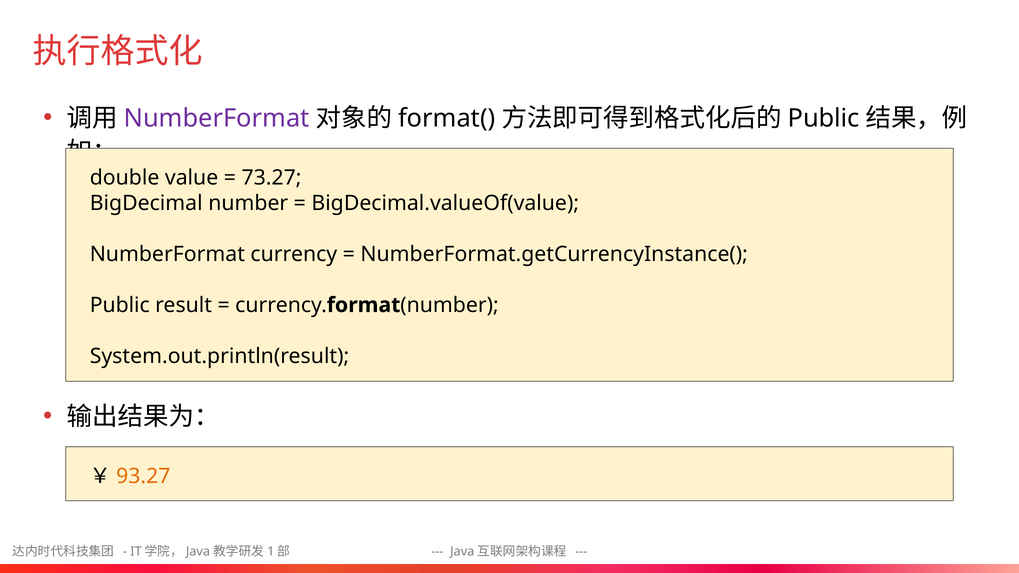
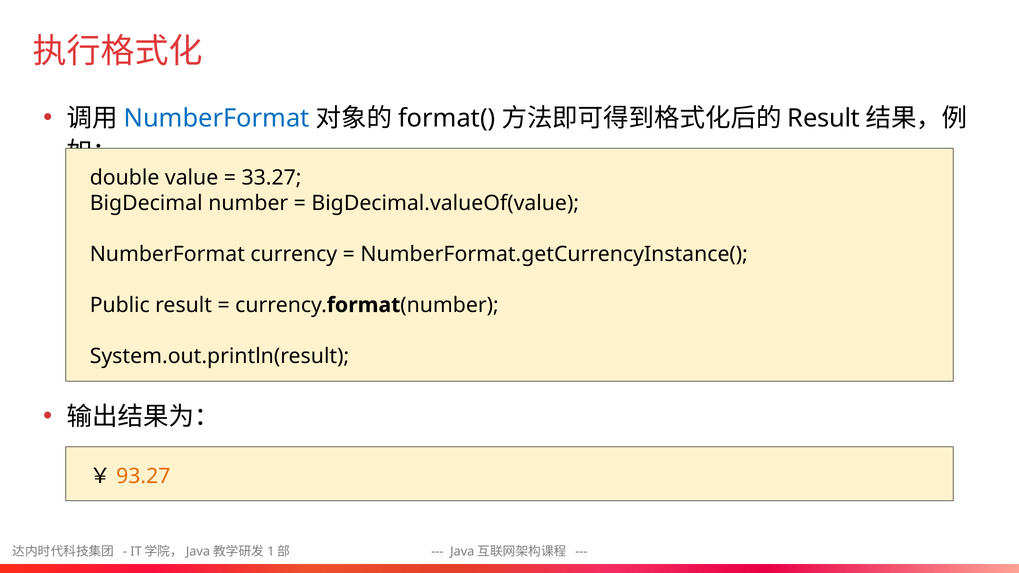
NumberFormat colour: purple -> blue (217, 118)
Public: Public -> Result (824, 118)
73.27: 73.27 -> 33.27 (272, 178)
